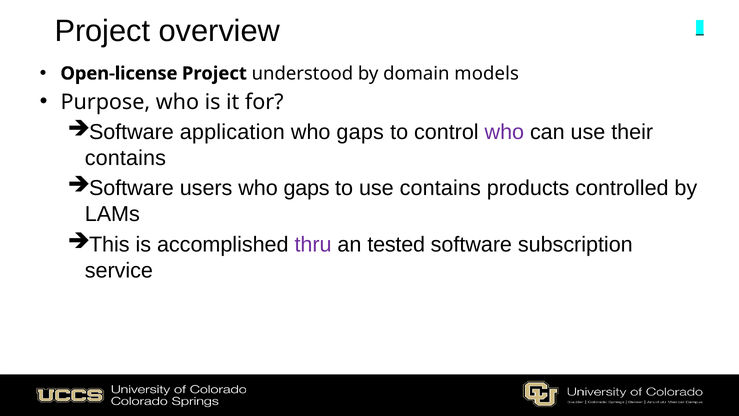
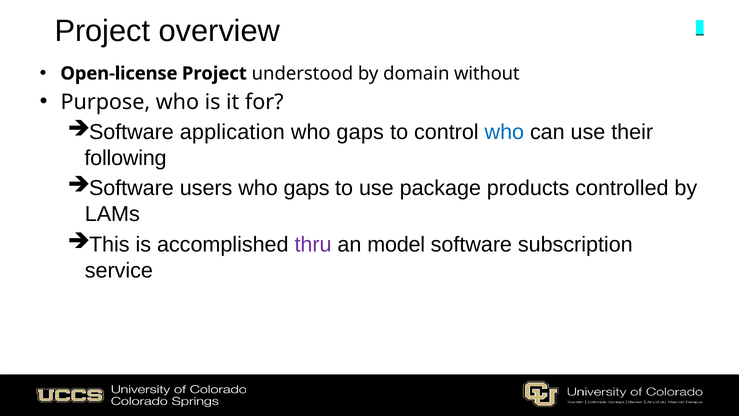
models: models -> without (487, 73)
who colour: purple -> blue (504, 132)
contains: contains -> following (126, 158)
use contains: contains -> package (440, 188)
tested: tested -> model (396, 244)
